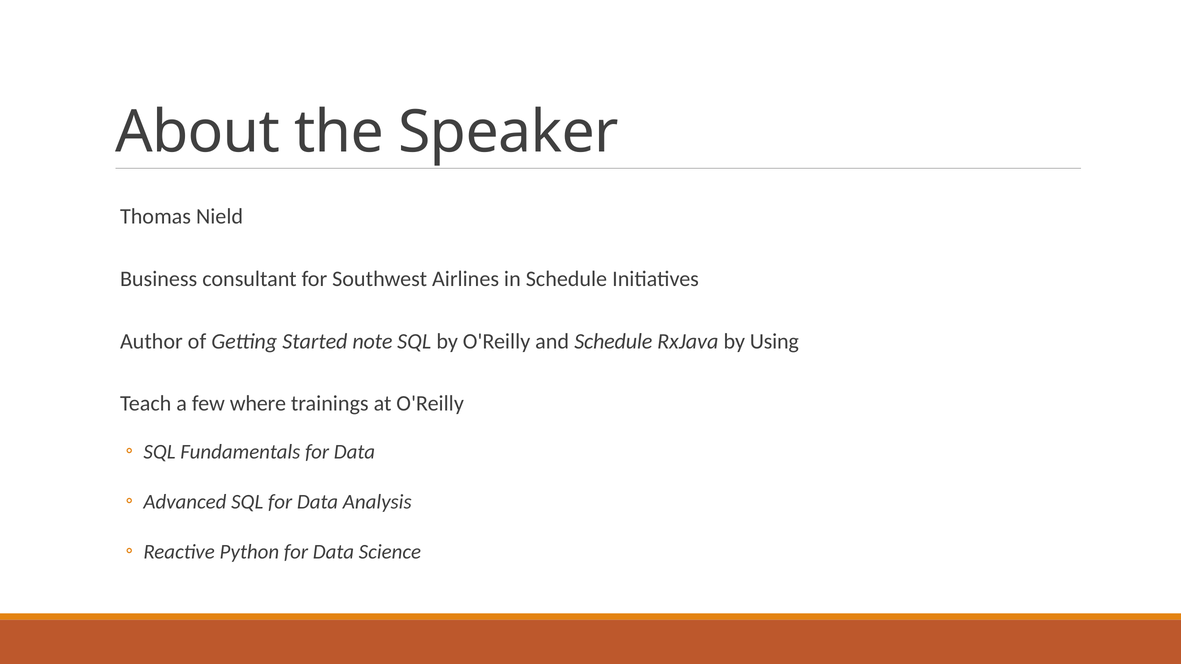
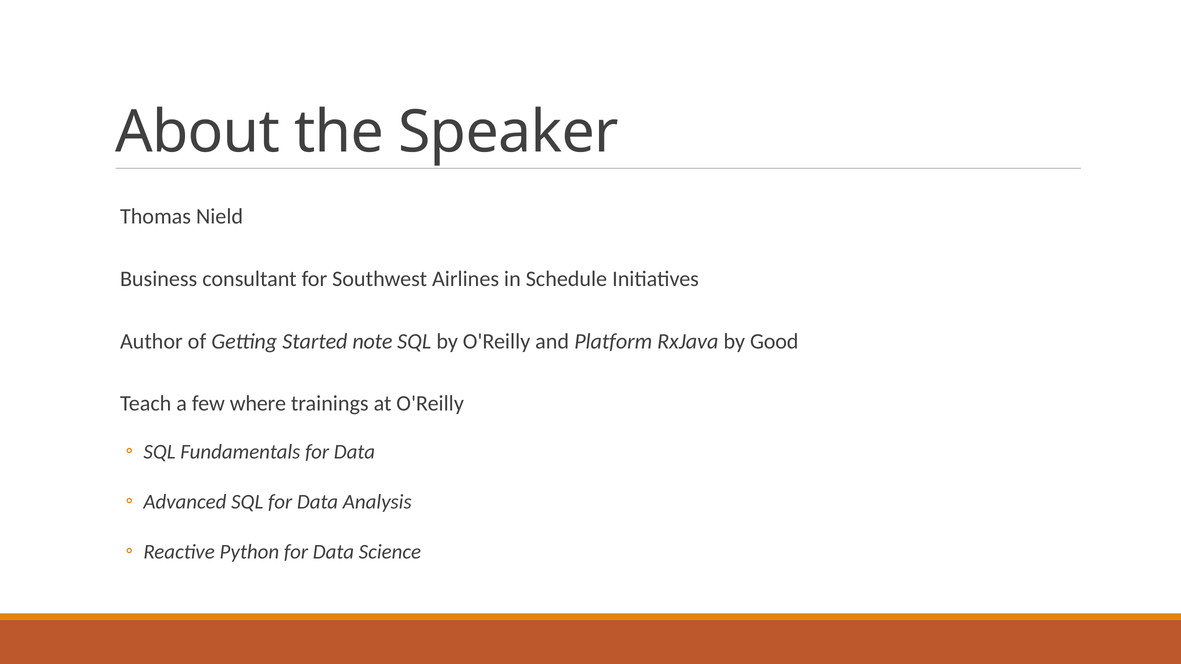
and Schedule: Schedule -> Platform (613, 341)
Using: Using -> Good (774, 341)
